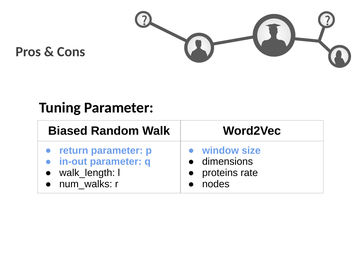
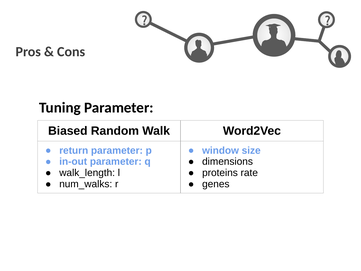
nodes: nodes -> genes (216, 184)
